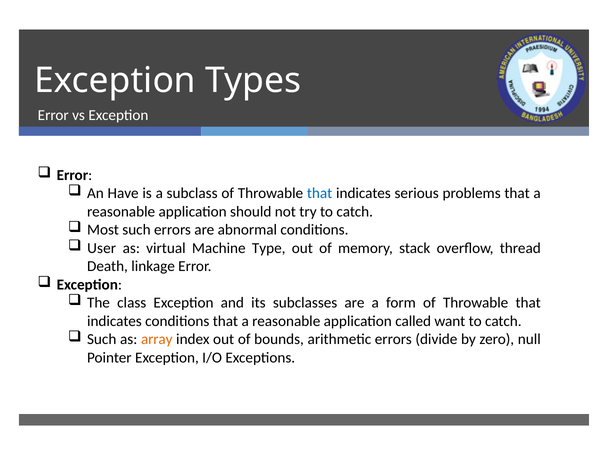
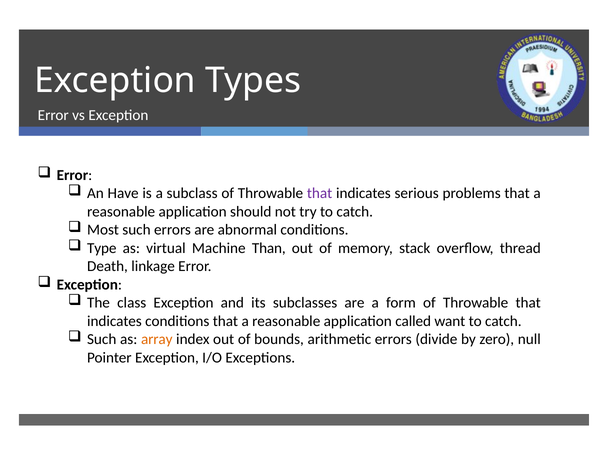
that colour: blue -> purple (320, 193)
User: User -> Type (102, 248)
Type: Type -> Than (269, 248)
